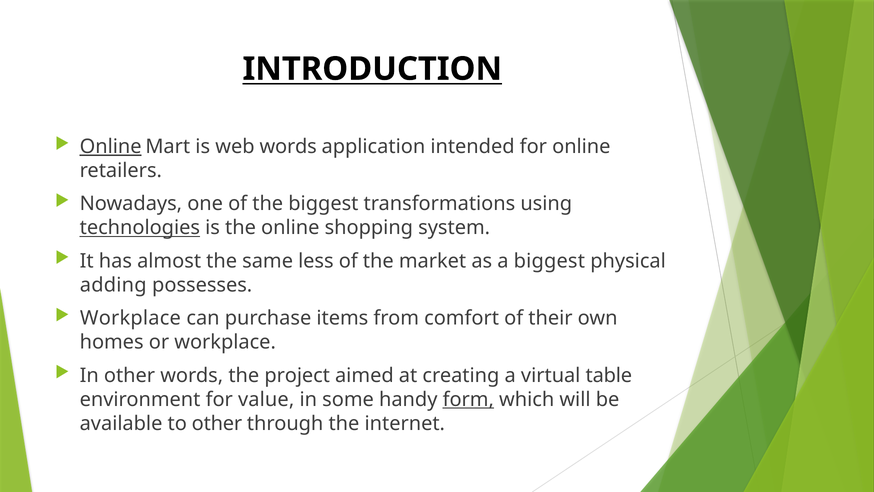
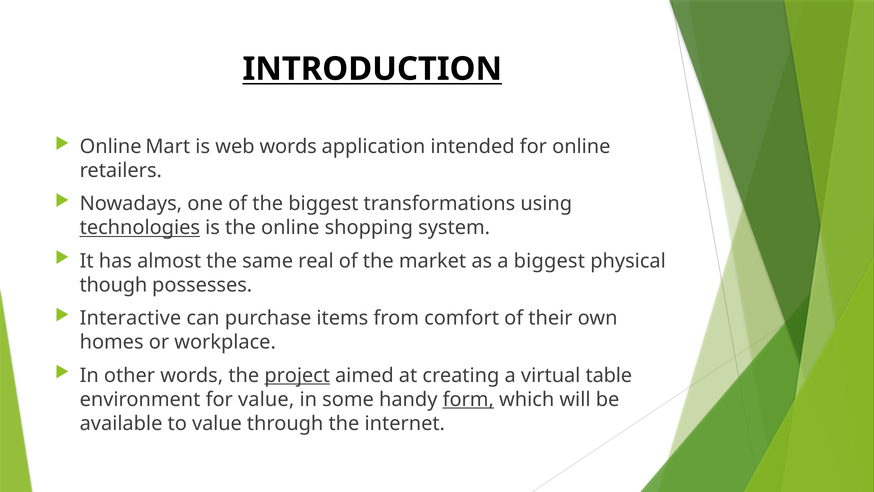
Online underline: present -> none (111, 147)
less: less -> real (316, 261)
adding: adding -> though (113, 285)
Workplace: Workplace -> Interactive (130, 318)
project underline: none -> present (297, 375)
to other: other -> value (217, 423)
